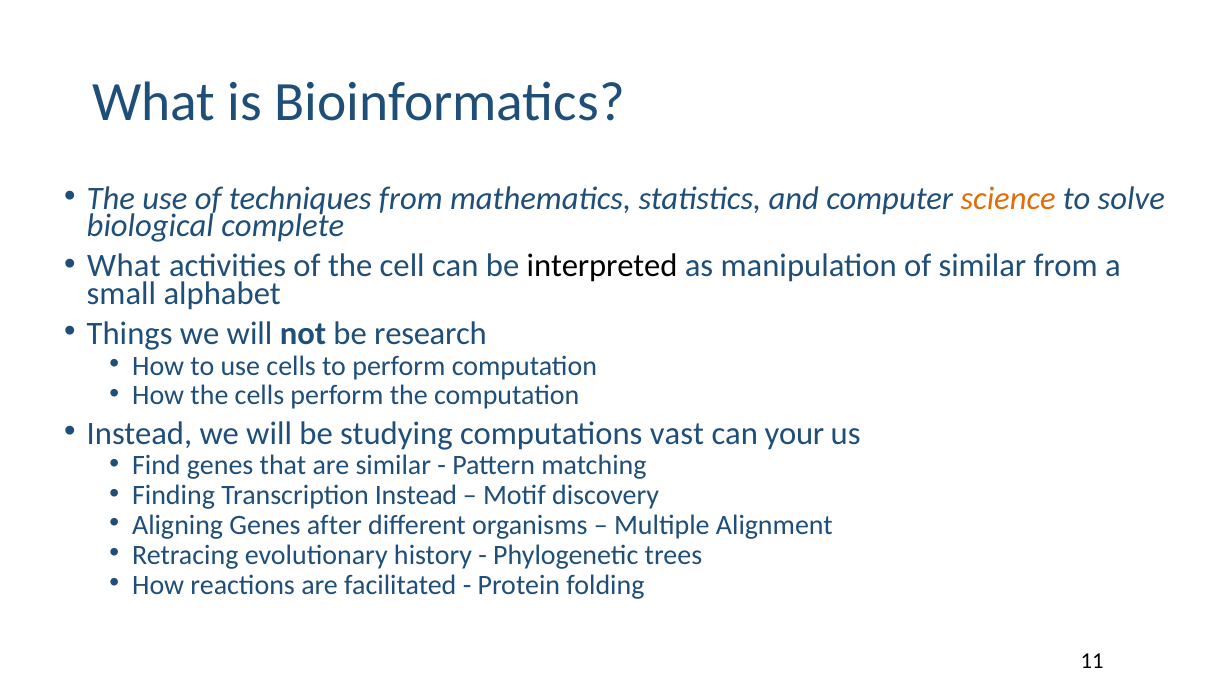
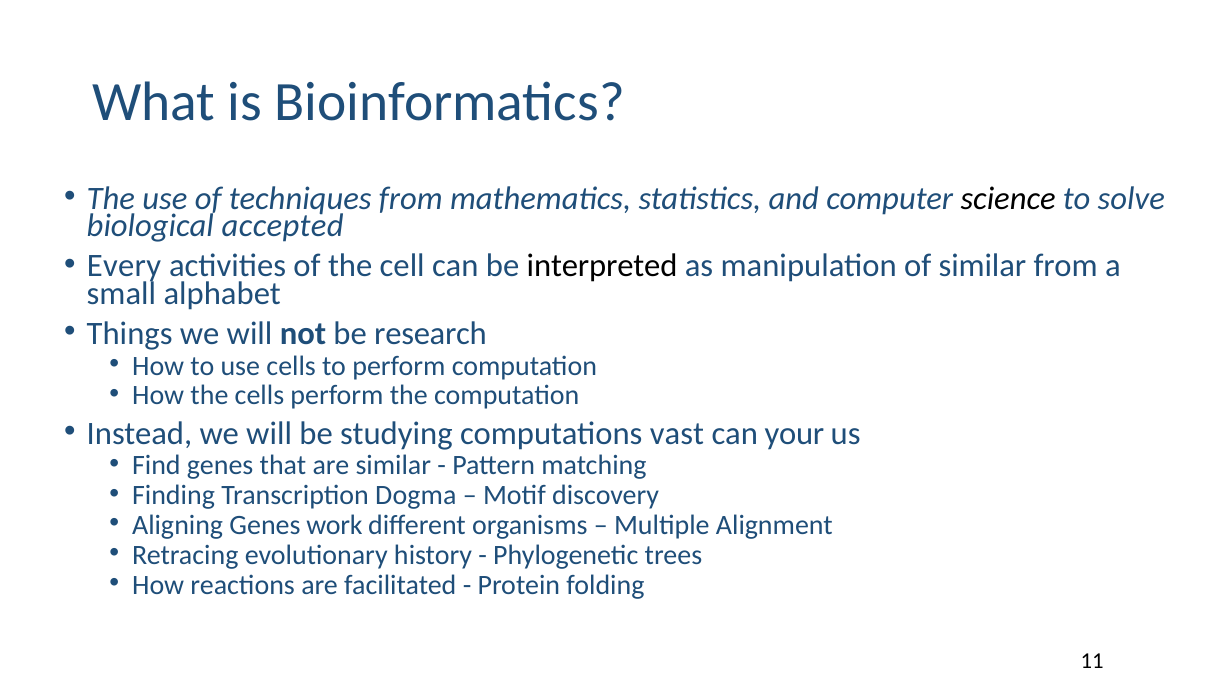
science colour: orange -> black (1008, 199)
complete: complete -> accepted (283, 226)
What: What -> Every (124, 266)
Transcription Instead: Instead -> Dogma (416, 495)
after: after -> work (334, 525)
